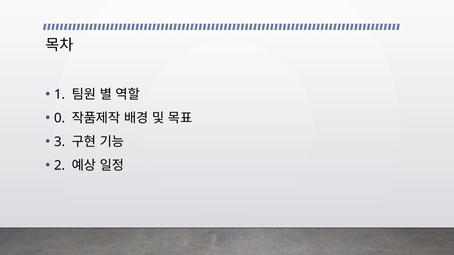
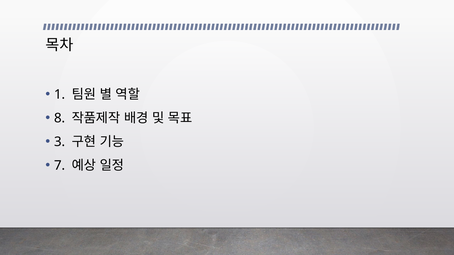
0: 0 -> 8 (60, 118)
2: 2 -> 7 (60, 166)
